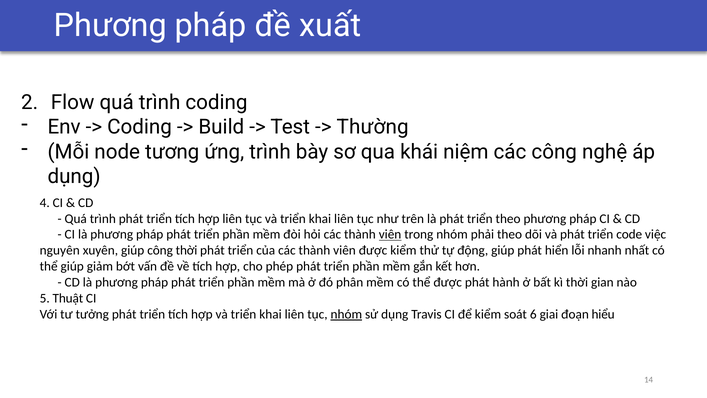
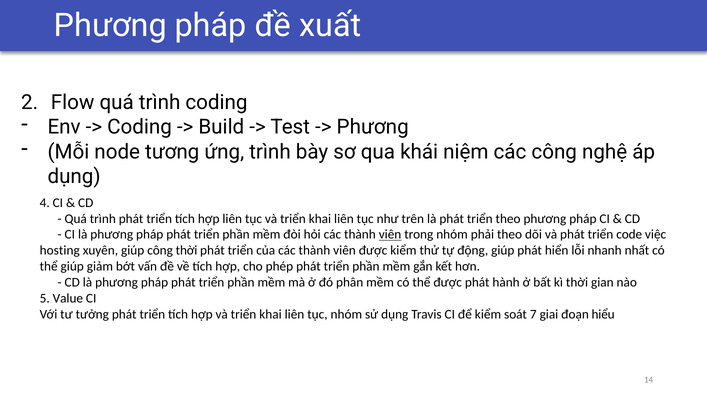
Thường: Thường -> Phương (373, 127)
nguyên: nguyên -> hosting (60, 250)
Thuật: Thuật -> Value (68, 298)
nhóm underline: present -> none (346, 314)
6: 6 -> 7 (533, 314)
